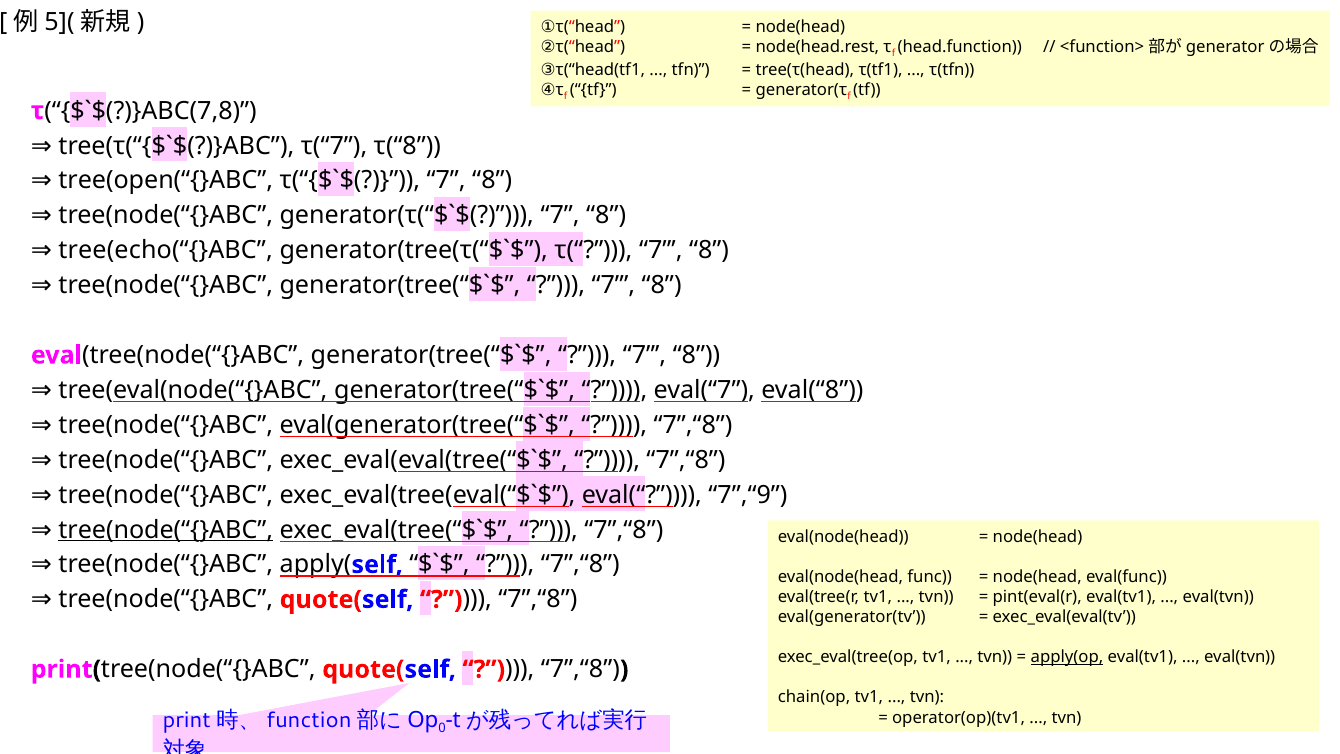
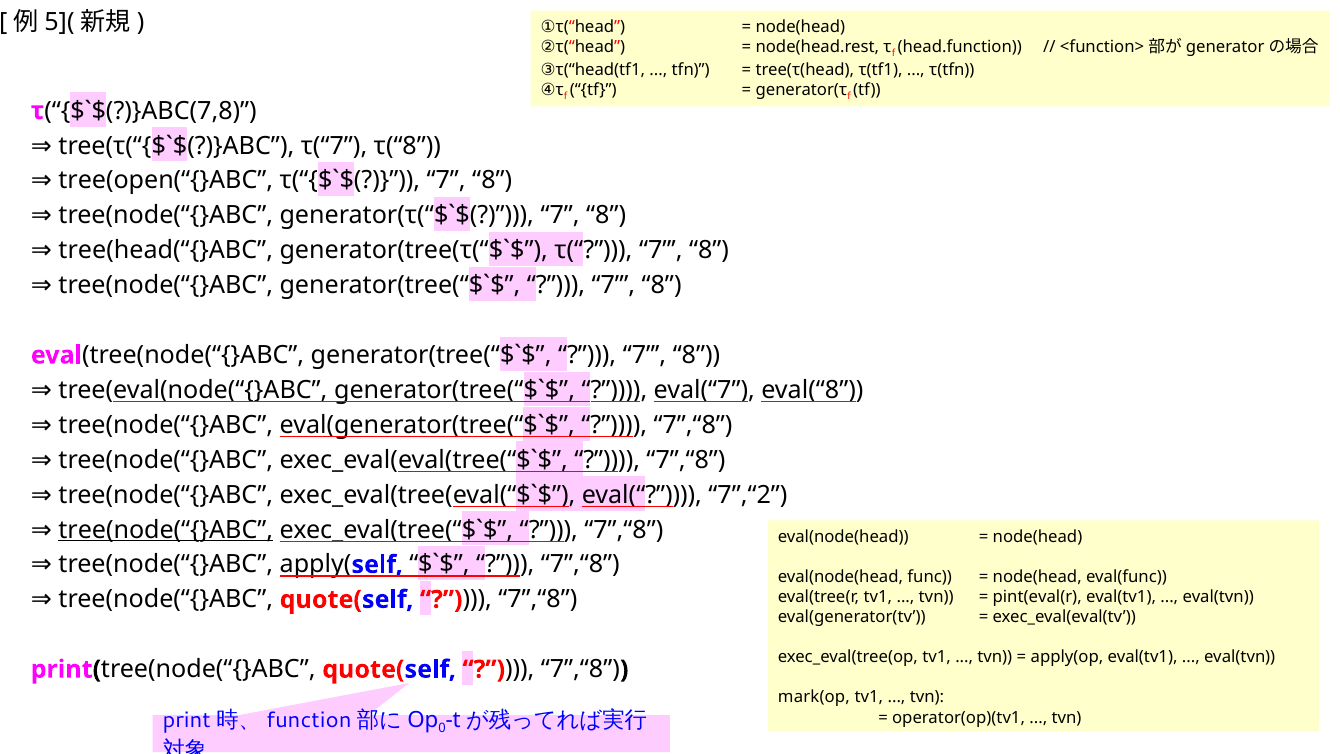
tree(echo(“{}ABC: tree(echo(“{}ABC -> tree(head(“{}ABC (166, 250)
7”,“9: 7”,“9 -> 7”,“2 (748, 495)
apply(op underline: present -> none (1067, 657)
chain(op: chain(op -> mark(op (814, 697)
